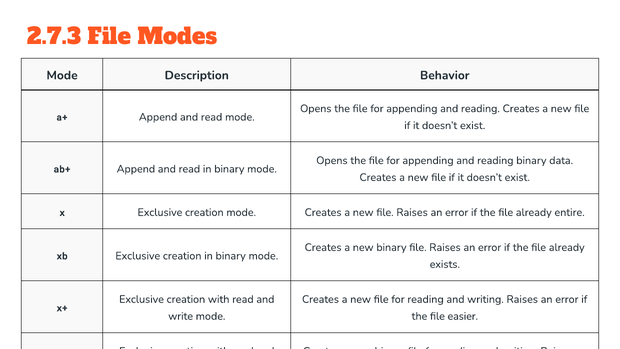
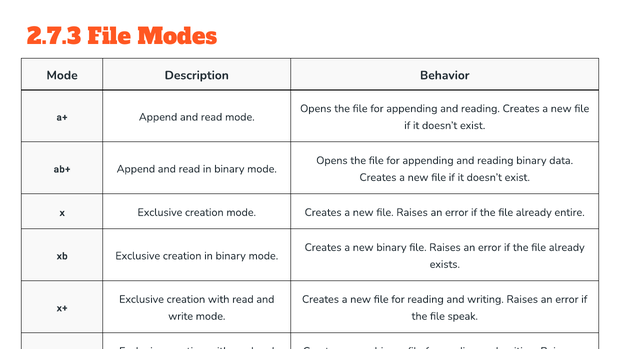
easier: easier -> speak (463, 316)
